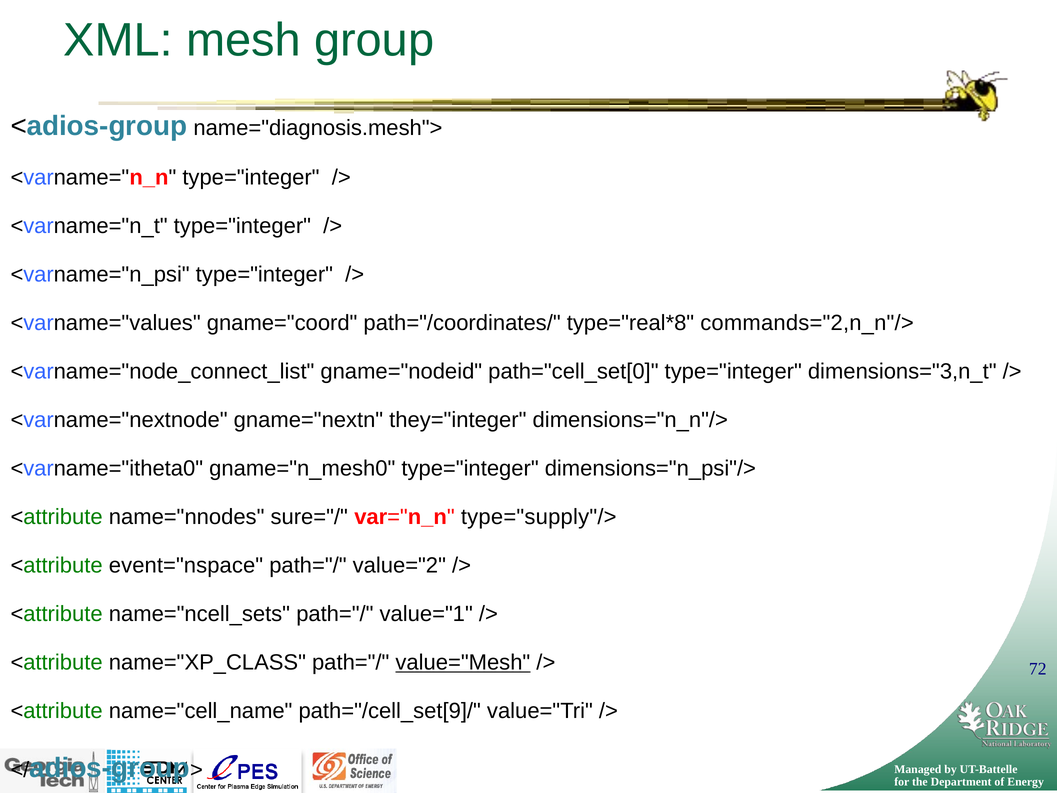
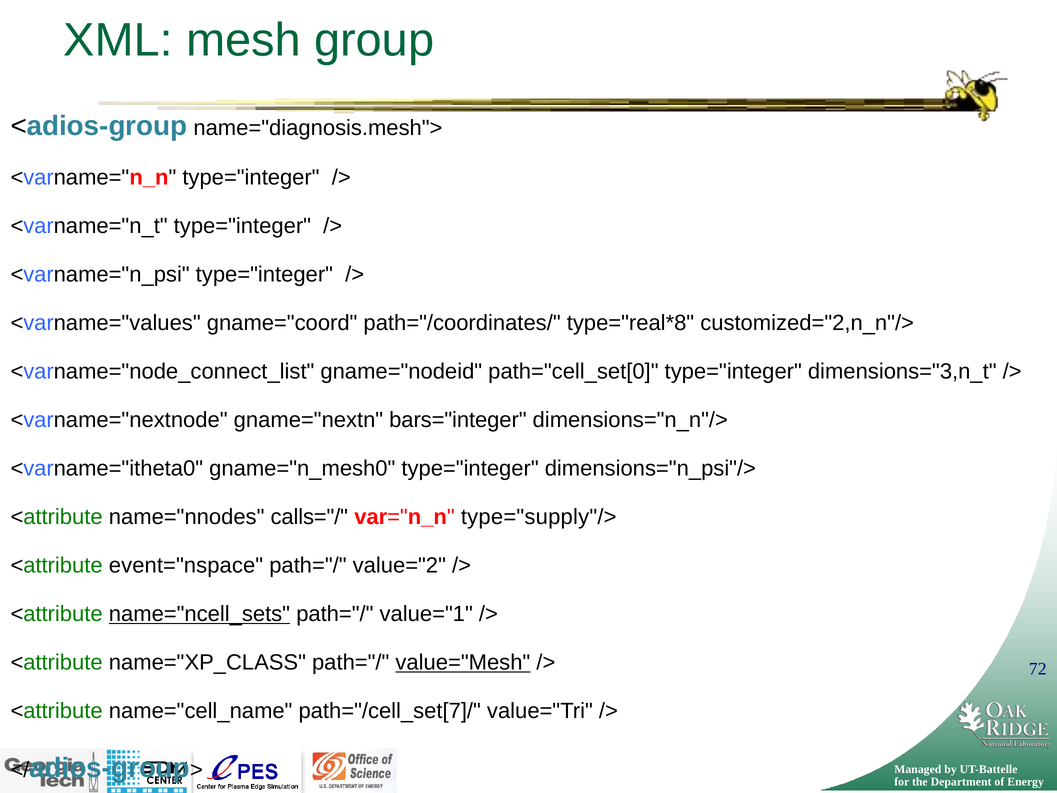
commands="2,n_n"/>: commands="2,n_n"/> -> customized="2,n_n"/> (807, 323)
they="integer: they="integer -> bars="integer (458, 420)
sure="/: sure="/ -> calls="/ (309, 517)
name="ncell_sets underline: none -> present (199, 614)
path="/cell_set[9]/: path="/cell_set[9]/ -> path="/cell_set[7]/ (390, 711)
